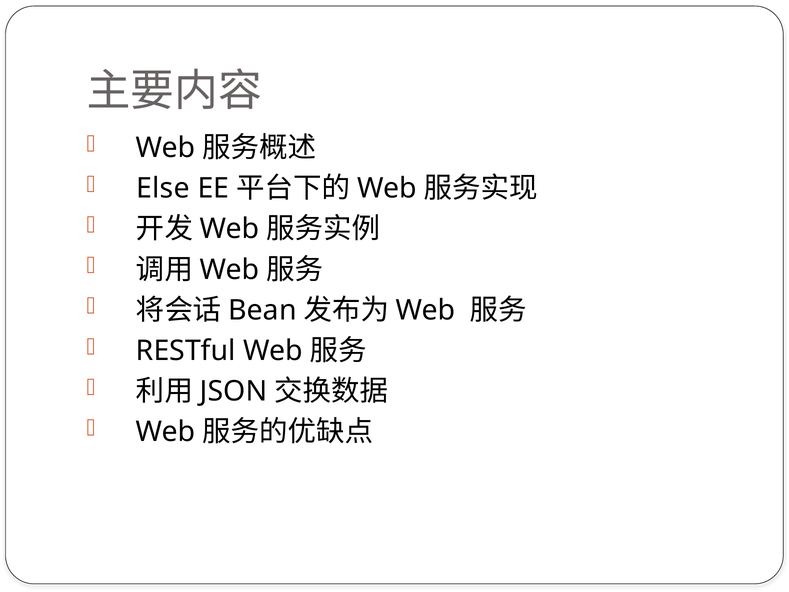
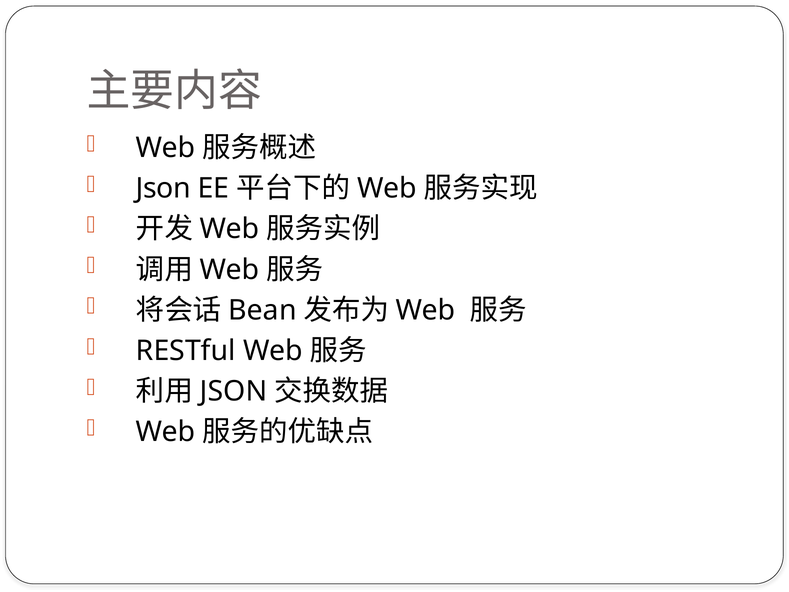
Else: Else -> Json (163, 188)
